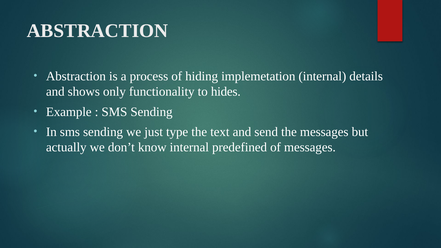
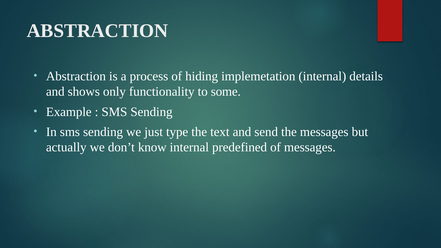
hides: hides -> some (226, 92)
